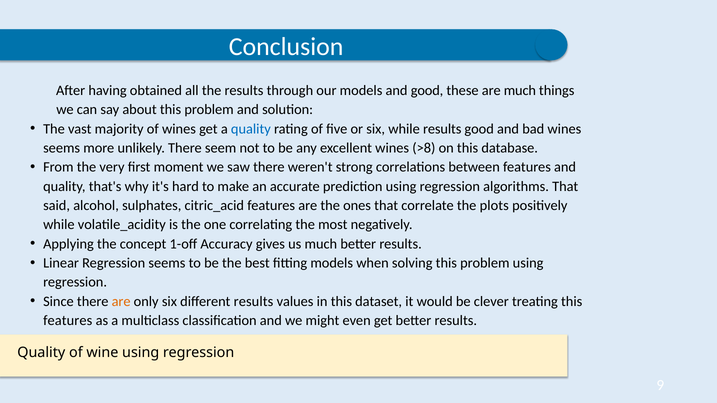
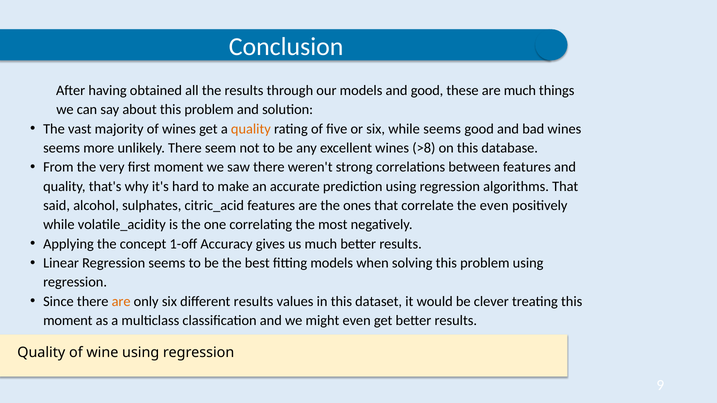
quality colour: blue -> orange (251, 129)
while results: results -> seems (442, 129)
the plots: plots -> even (494, 206)
features: features -> moment (68, 321)
